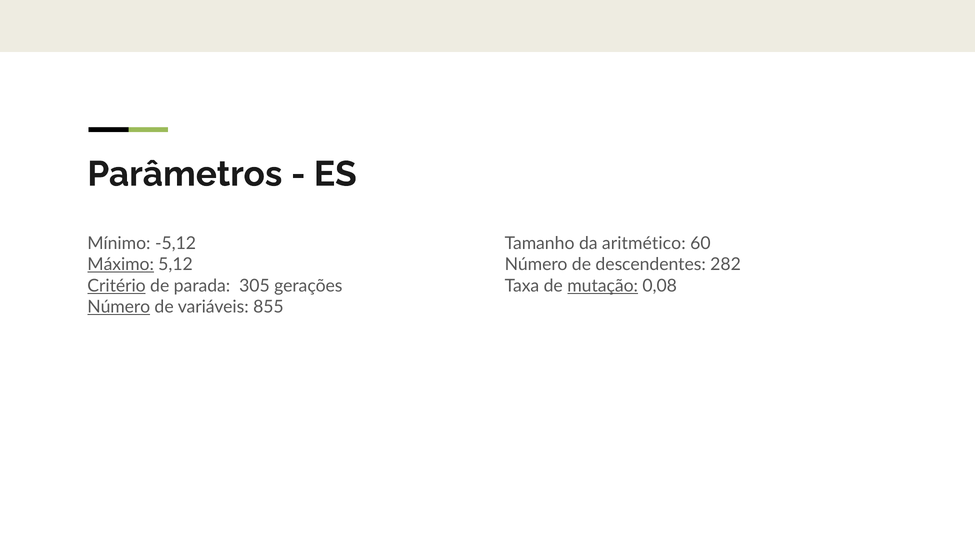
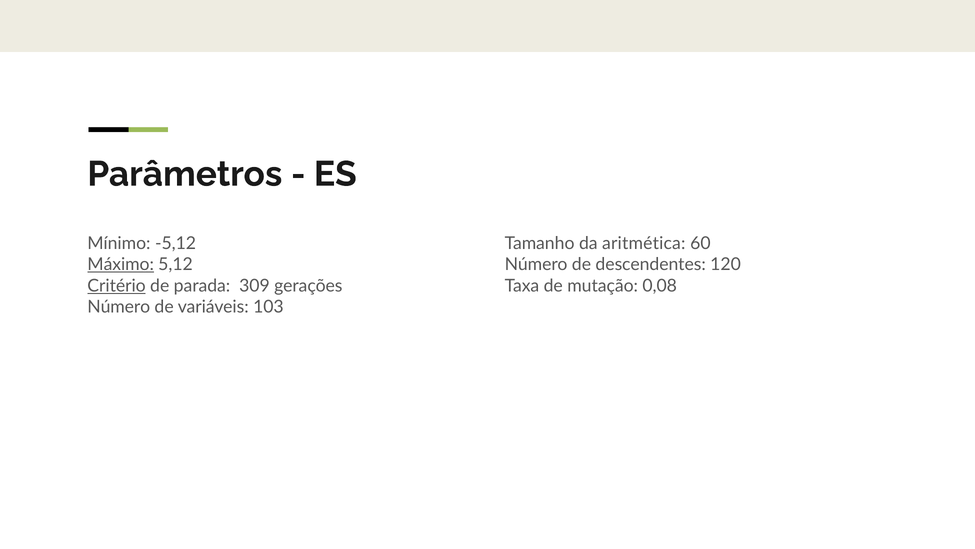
aritmético: aritmético -> aritmética (644, 243)
282: 282 -> 120 (726, 264)
305: 305 -> 309 (254, 285)
mutação underline: present -> none (603, 285)
Número underline: present -> none (119, 307)
855: 855 -> 103 (268, 307)
